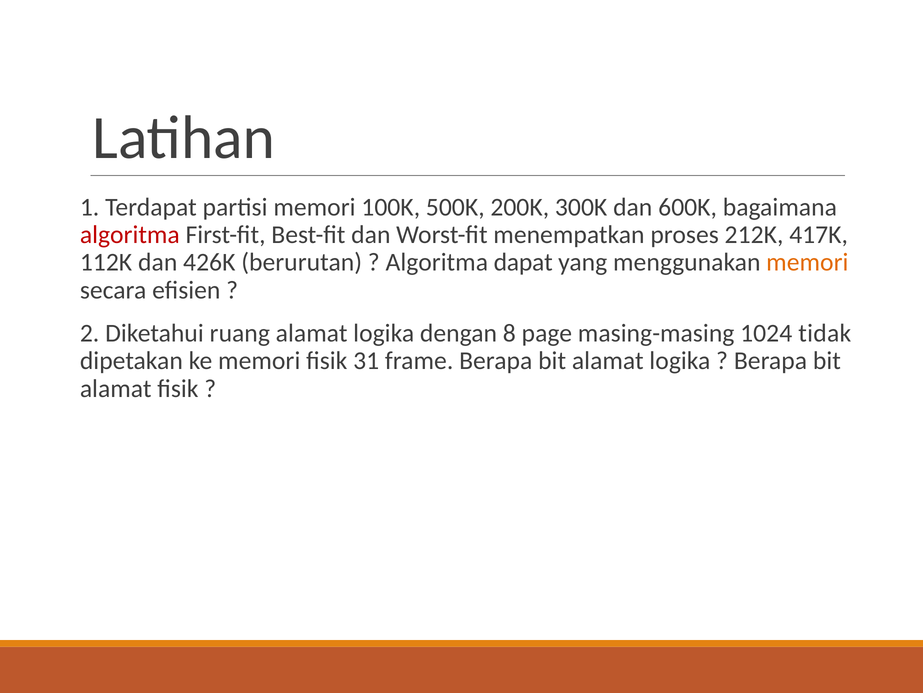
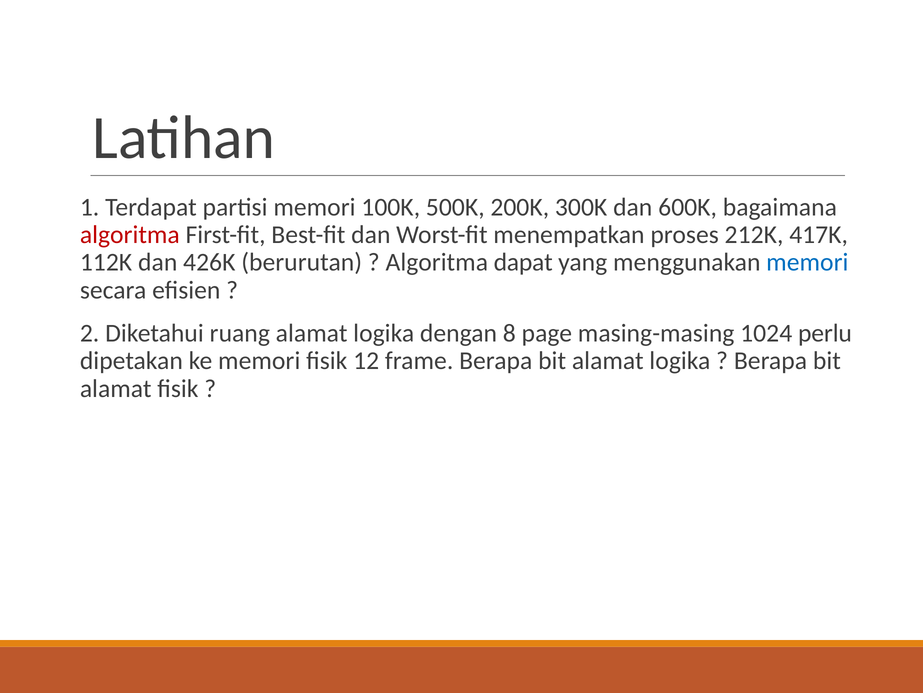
memori colour: orange -> blue (807, 262)
tidak: tidak -> perlu (825, 333)
31: 31 -> 12 (366, 361)
